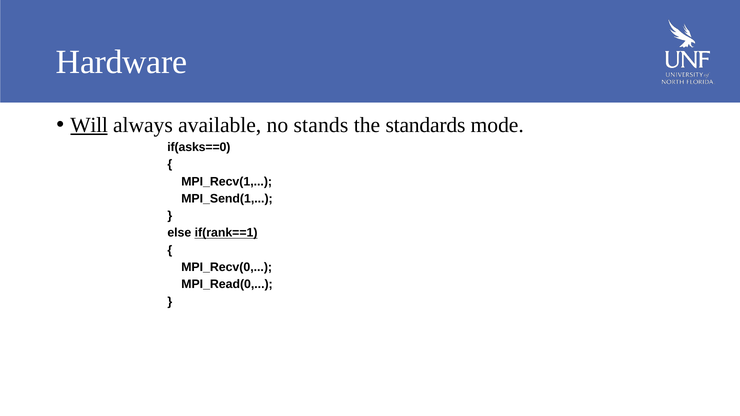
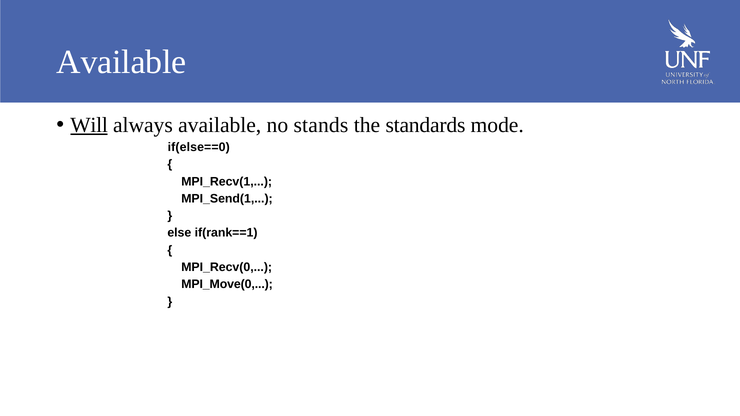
Hardware: Hardware -> Available (121, 62)
if(asks==0: if(asks==0 -> if(else==0 (199, 147)
if(rank==1 underline: present -> none (226, 233)
MPI_Read(0: MPI_Read(0 -> MPI_Move(0 (227, 285)
